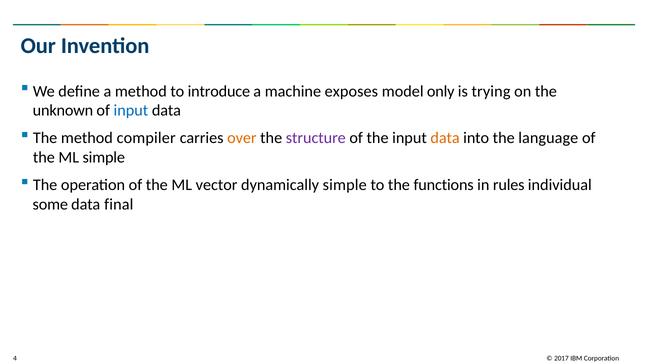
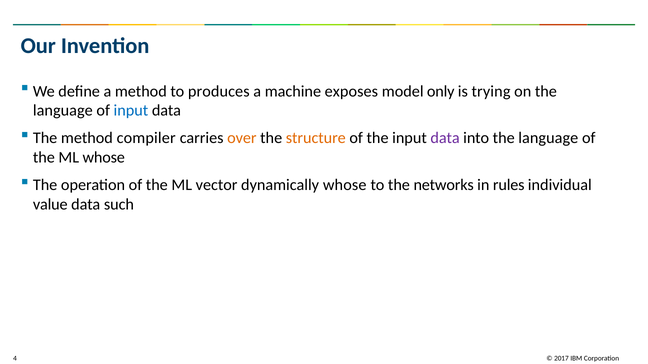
introduce: introduce -> produces (219, 91)
unknown: unknown -> language (63, 111)
structure colour: purple -> orange (316, 138)
data colour: orange -> purple (445, 138)
ML simple: simple -> whose (104, 158)
dynamically simple: simple -> whose (345, 185)
functions: functions -> networks (444, 185)
some: some -> value (50, 205)
final: final -> such (119, 205)
